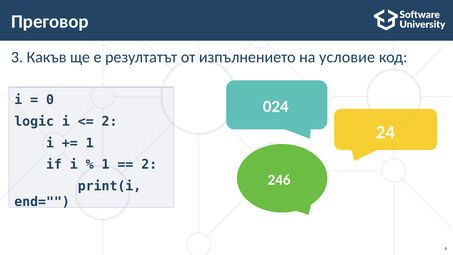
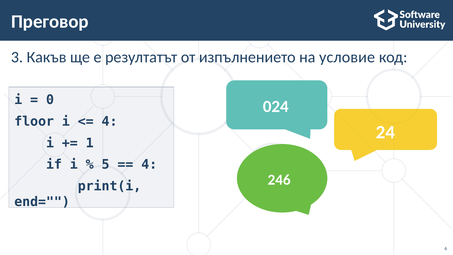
logic: logic -> floor (34, 121)
2: 2 -> 4 (110, 121)
1: 1 -> 5 (106, 164)
2: 2 -> 4 (149, 164)
